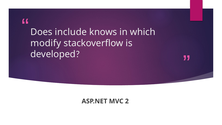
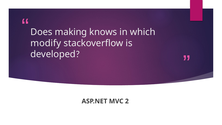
include: include -> making (71, 32)
